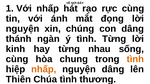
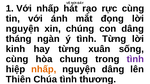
thánh: thánh -> tháng (19, 39)
nhau: nhau -> xuân (99, 49)
tình colour: orange -> purple (135, 59)
